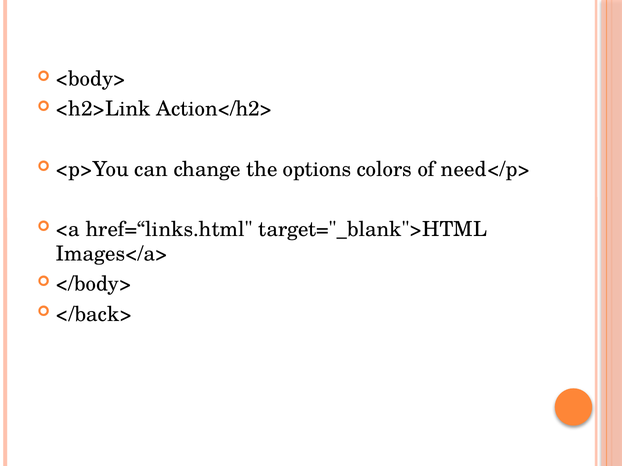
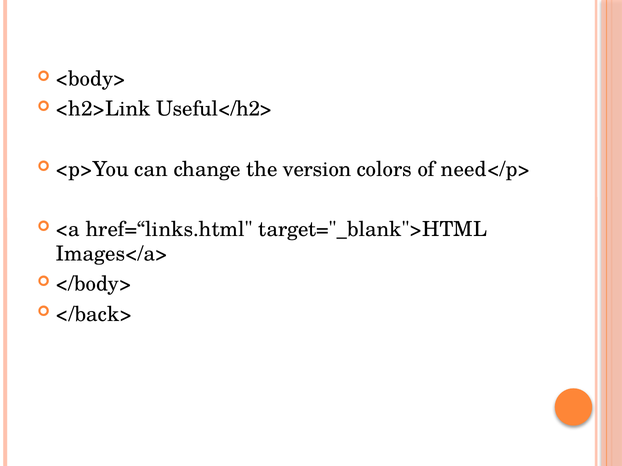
Action</h2>: Action</h2> -> Useful</h2> (214, 109)
options: options -> version (317, 169)
